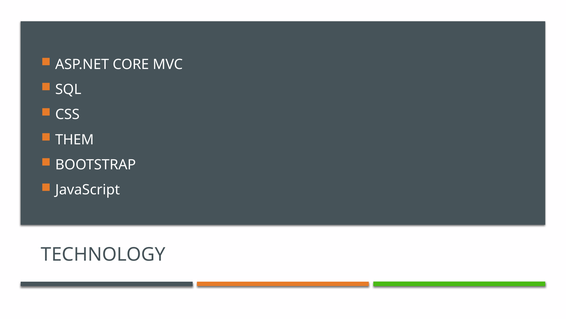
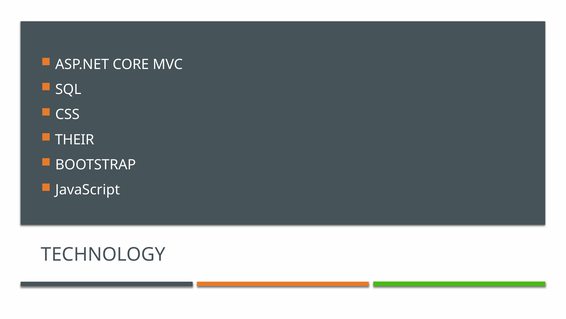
THEM: THEM -> THEIR (75, 139)
